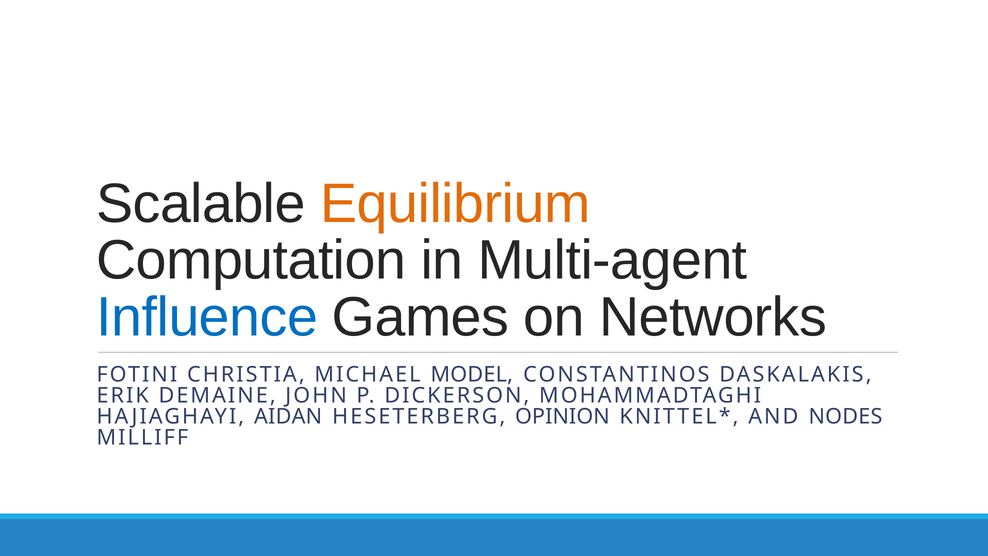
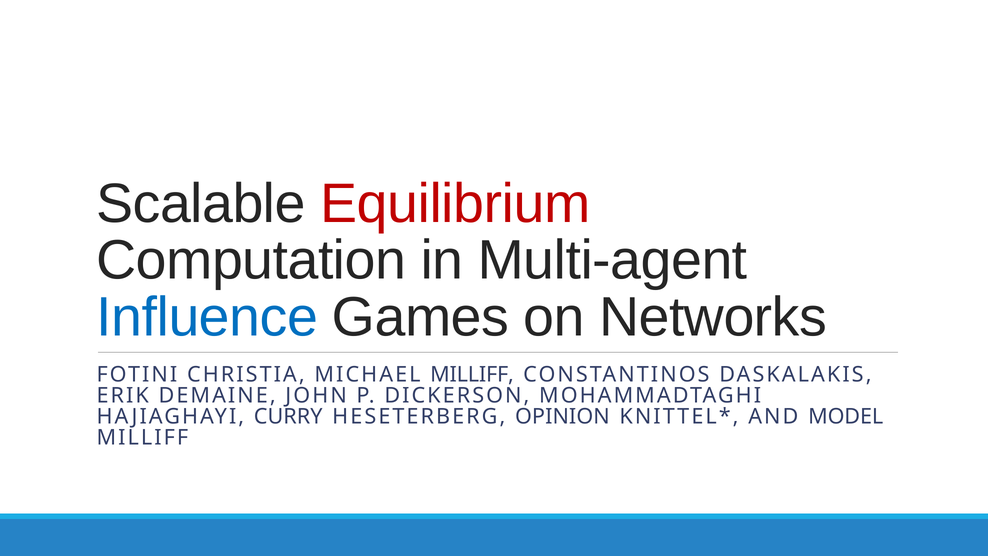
Equilibrium colour: orange -> red (455, 204)
MICHAEL MODEL: MODEL -> MILLIFF (472, 374)
AIDAN: AIDAN -> CURRY (288, 416)
NODES: NODES -> MODEL (846, 416)
